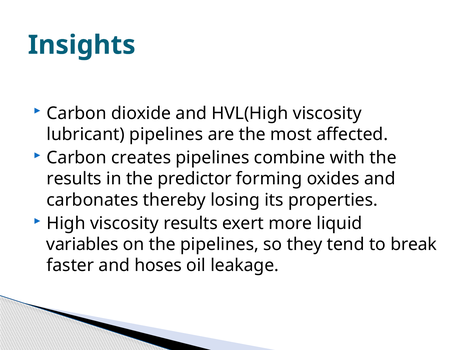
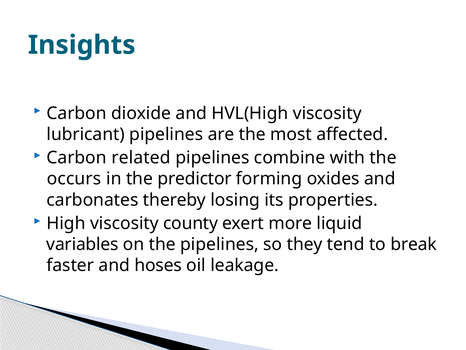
creates: creates -> related (141, 158)
results: results -> occurs (74, 179)
viscosity results: results -> county (191, 223)
